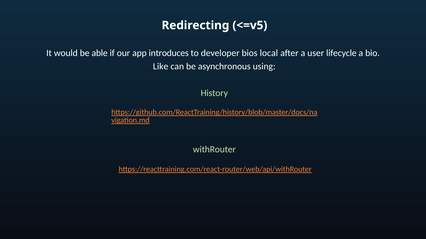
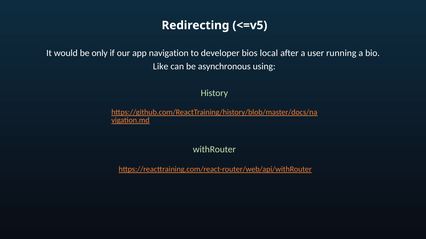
able: able -> only (100, 53)
introduces: introduces -> navigation (169, 53)
lifecycle: lifecycle -> running (341, 53)
